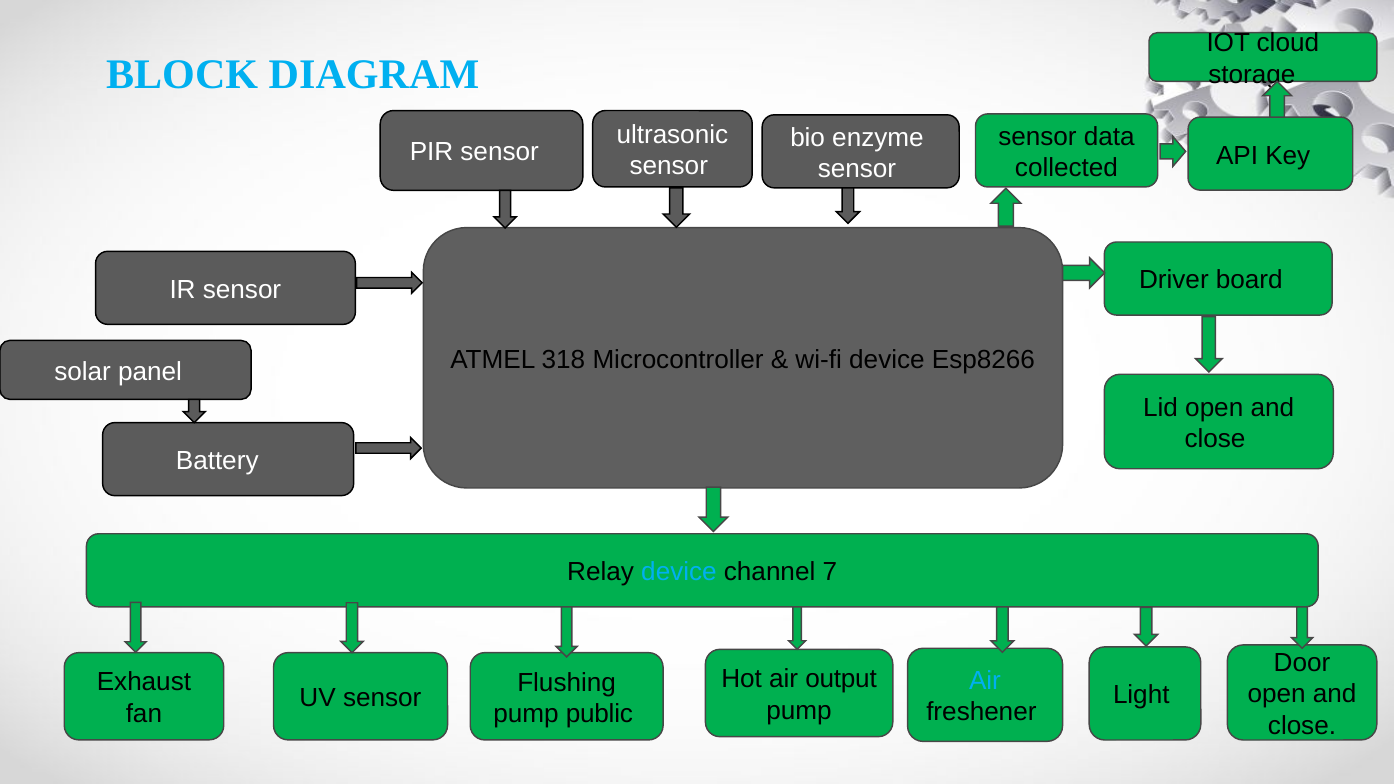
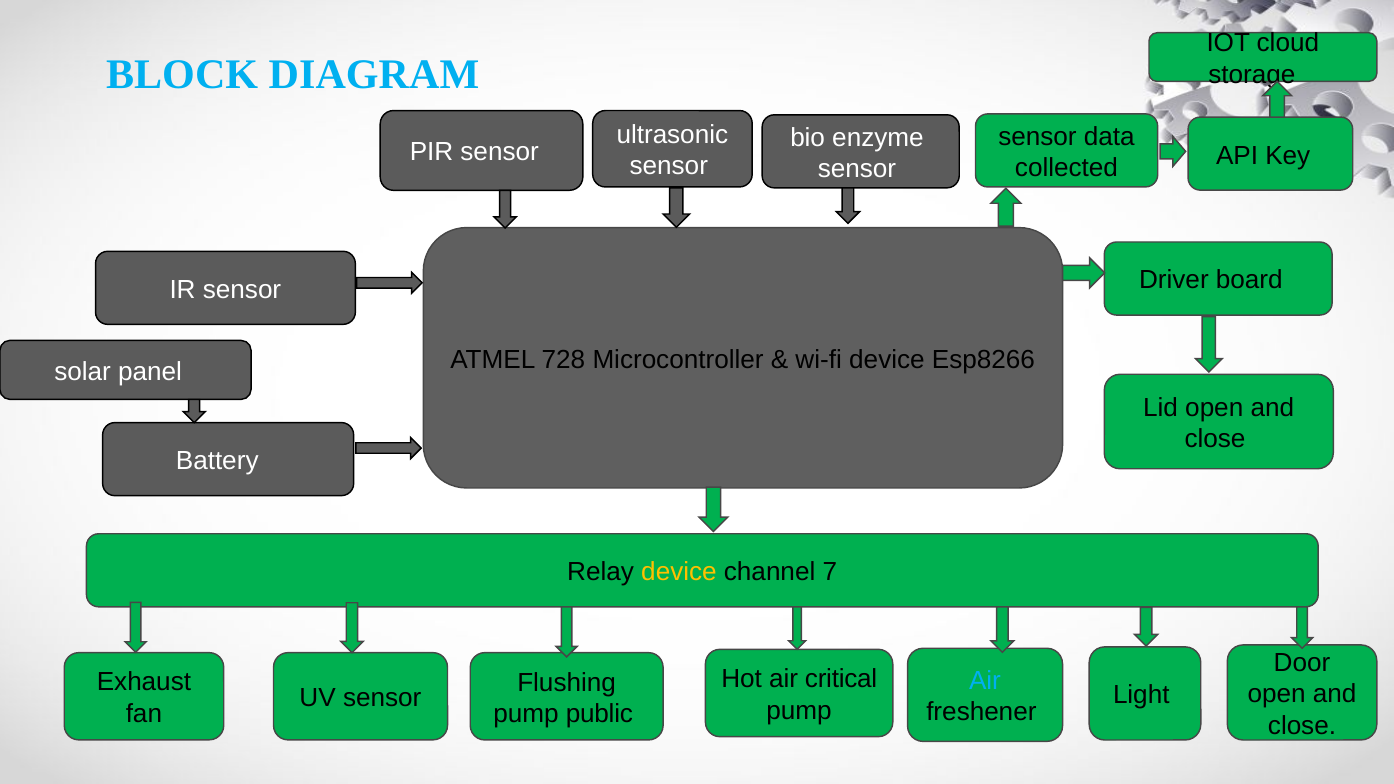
318: 318 -> 728 (563, 360)
device colour: light blue -> yellow (679, 572)
output: output -> critical (841, 679)
